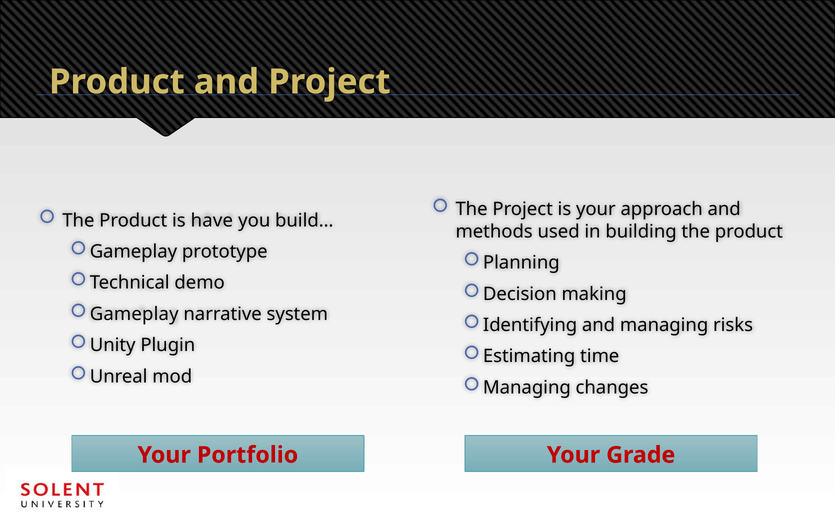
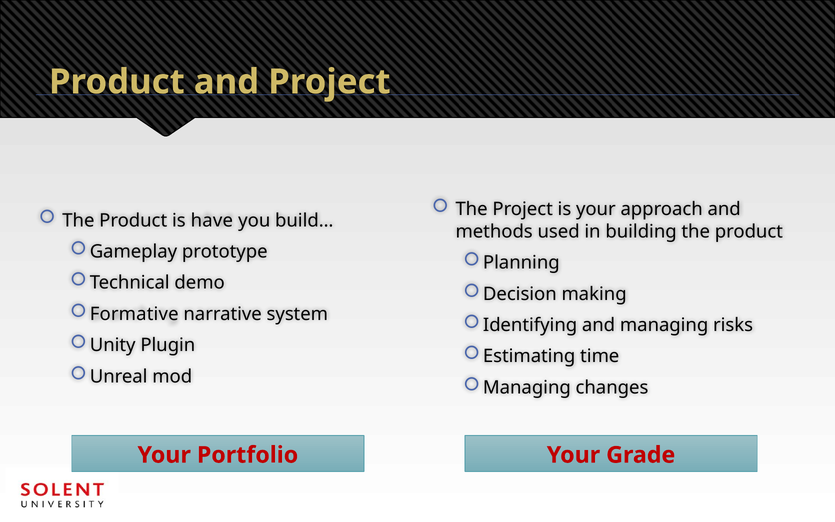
Gameplay: Gameplay -> Formative (134, 314)
